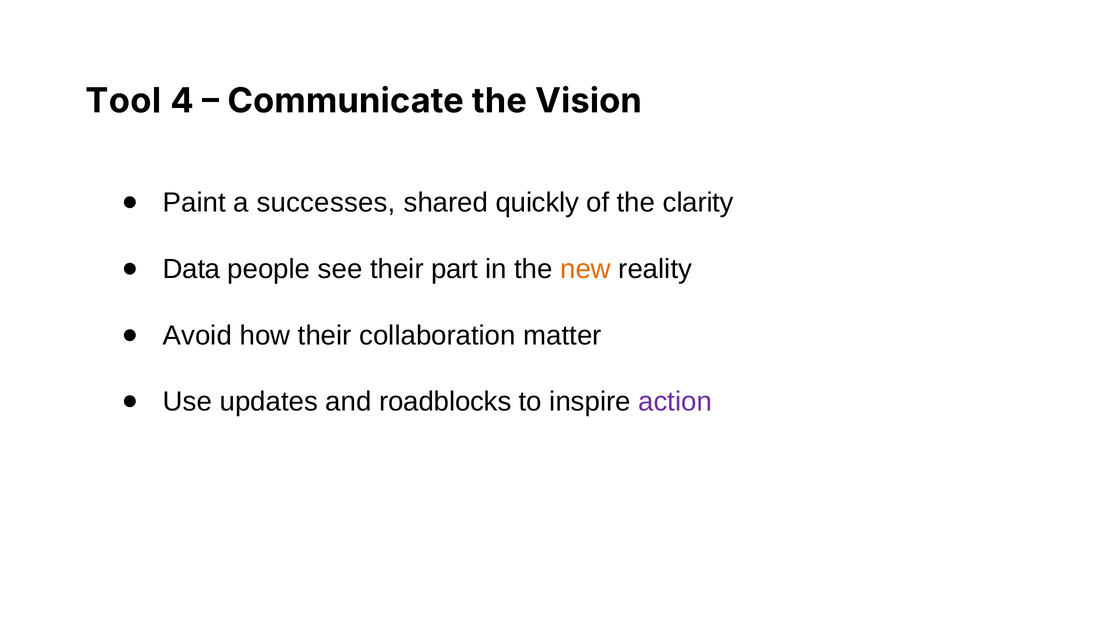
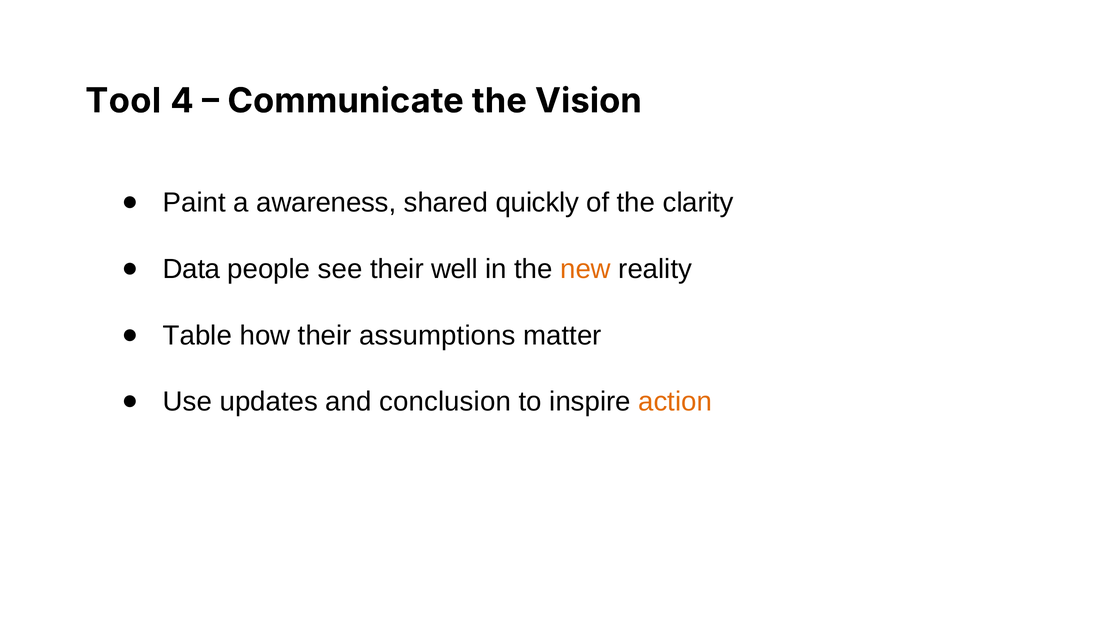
successes: successes -> awareness (326, 203)
part: part -> well (454, 269)
Avoid: Avoid -> Table (197, 335)
collaboration: collaboration -> assumptions (437, 335)
roadblocks: roadblocks -> conclusion (445, 402)
action colour: purple -> orange (675, 402)
